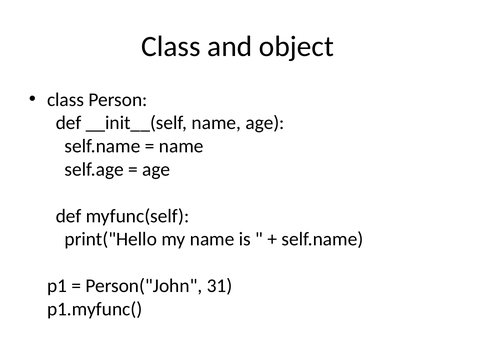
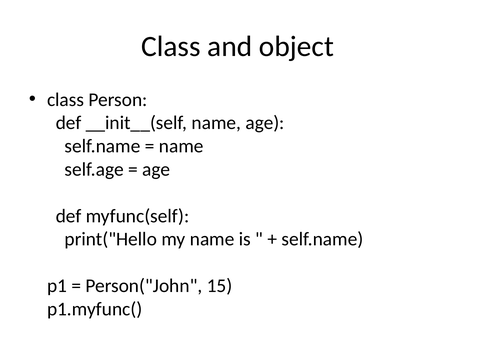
31: 31 -> 15 (219, 286)
